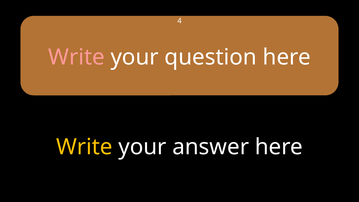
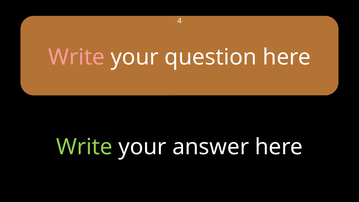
Write colour: yellow -> light green (84, 147)
